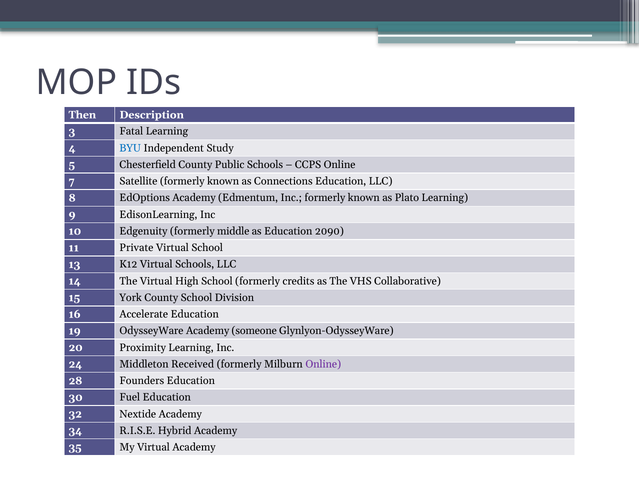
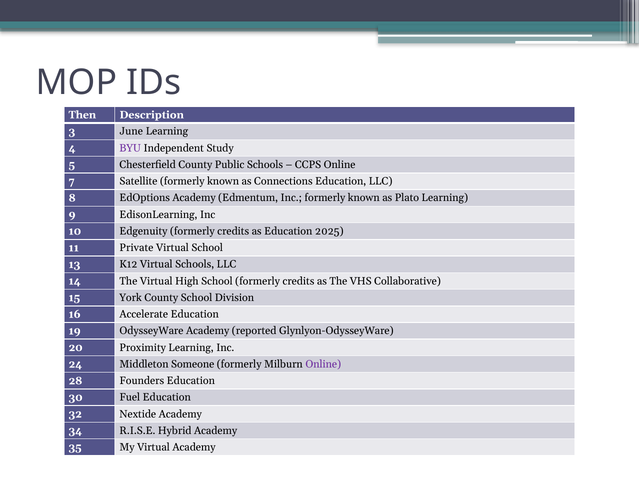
Fatal: Fatal -> June (131, 132)
BYU colour: blue -> purple (130, 148)
Edgenuity formerly middle: middle -> credits (233, 231)
2090: 2090 -> 2025 (329, 231)
someone: someone -> reported (254, 331)
Received: Received -> Someone (193, 364)
